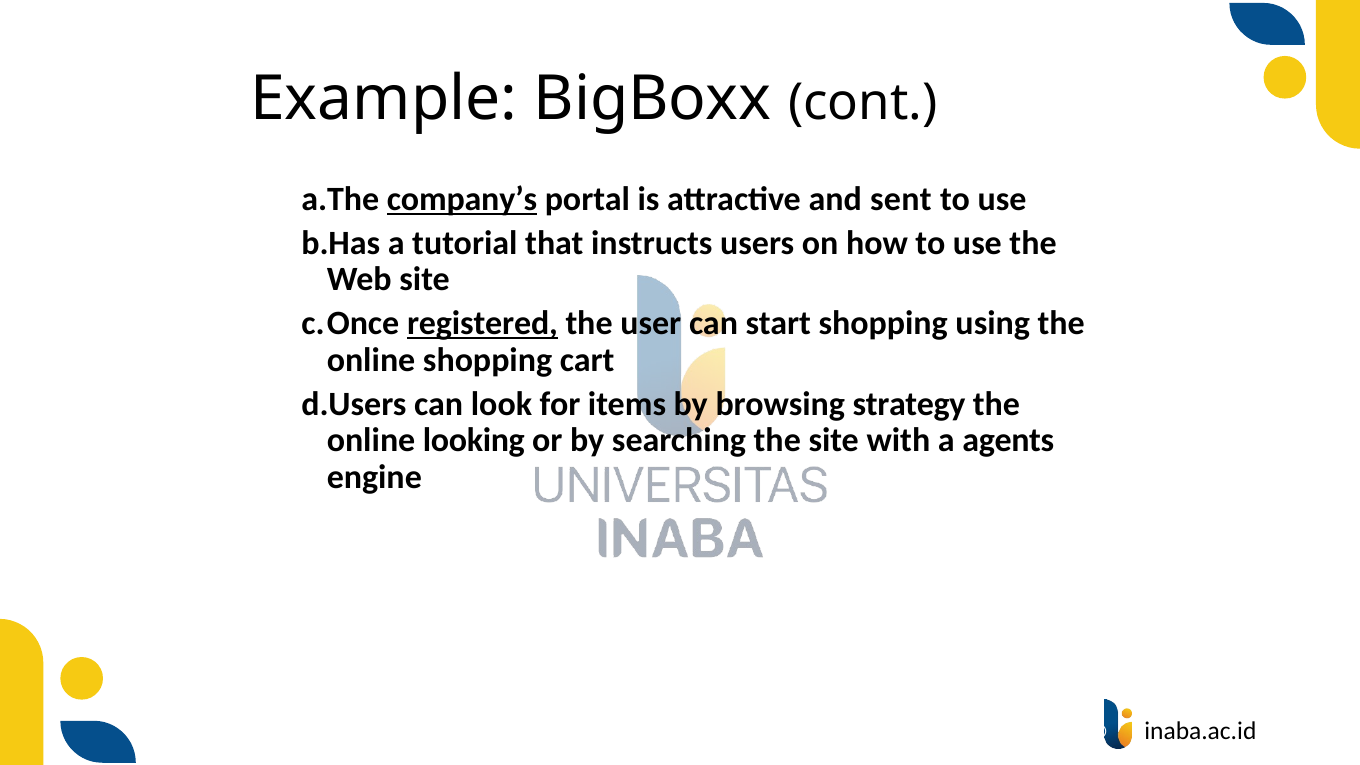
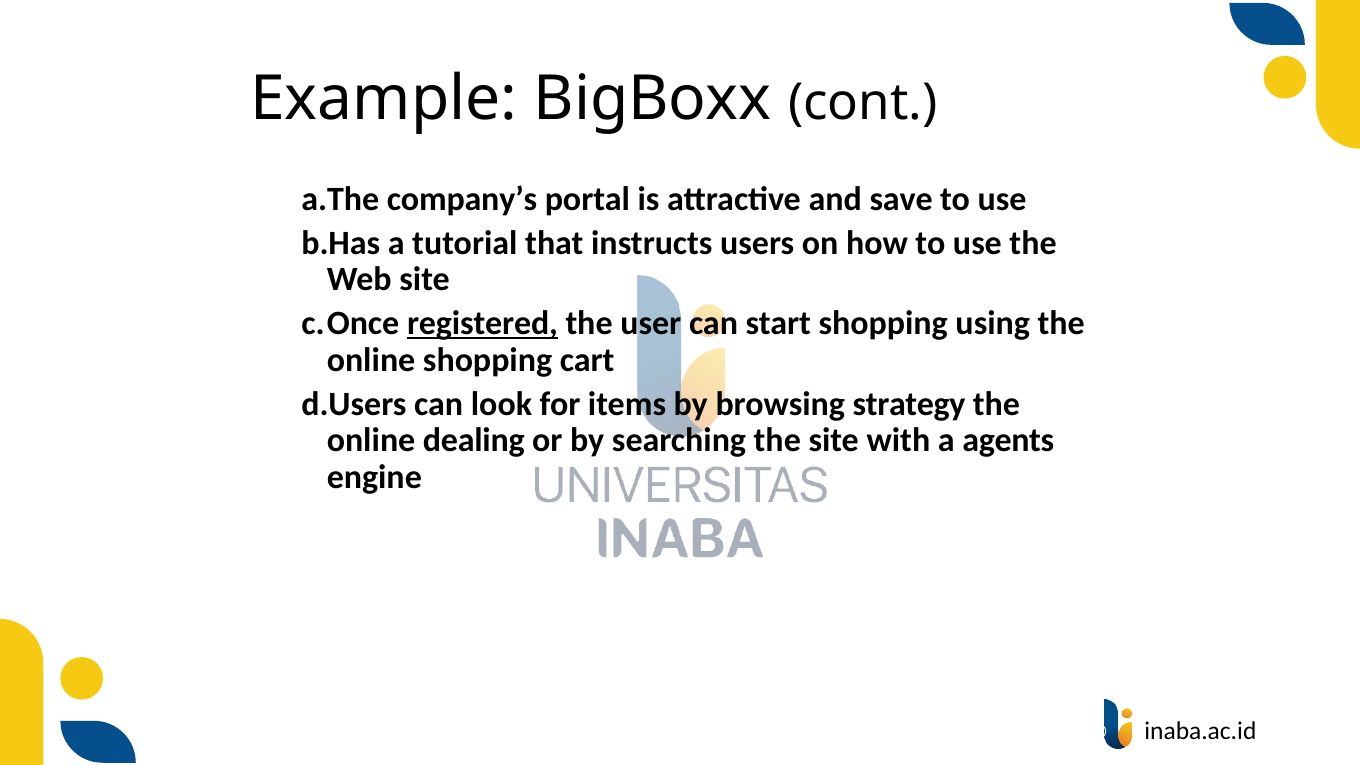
company’s underline: present -> none (462, 199)
sent: sent -> save (901, 199)
looking: looking -> dealing (474, 441)
